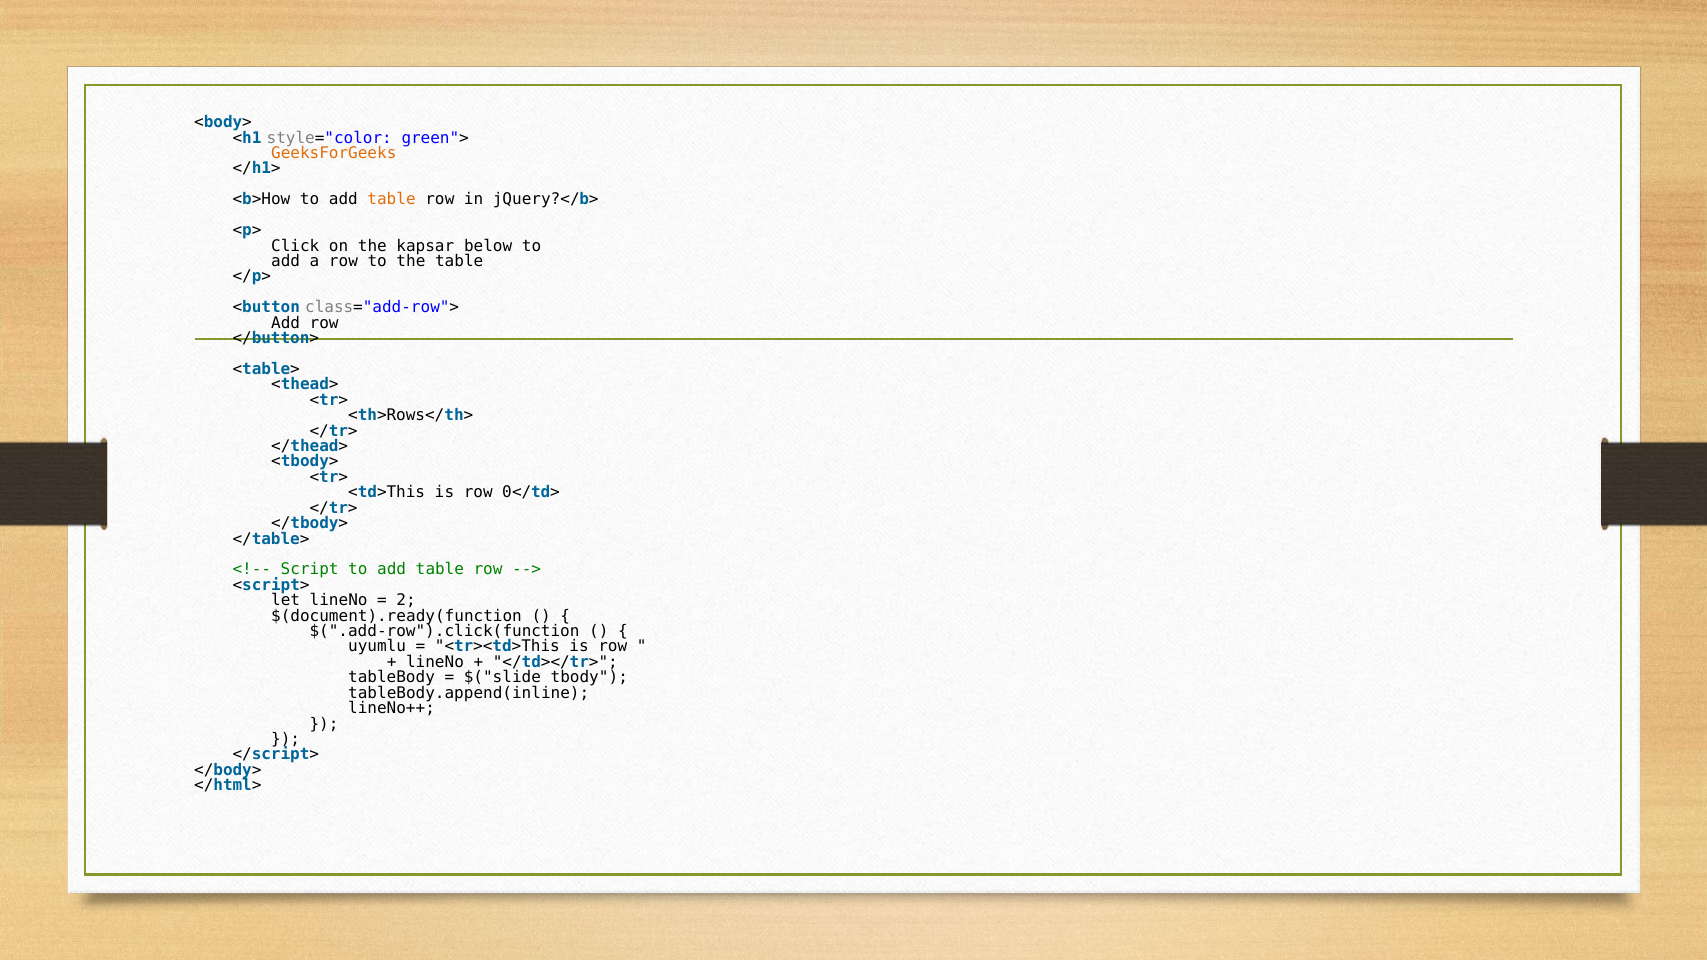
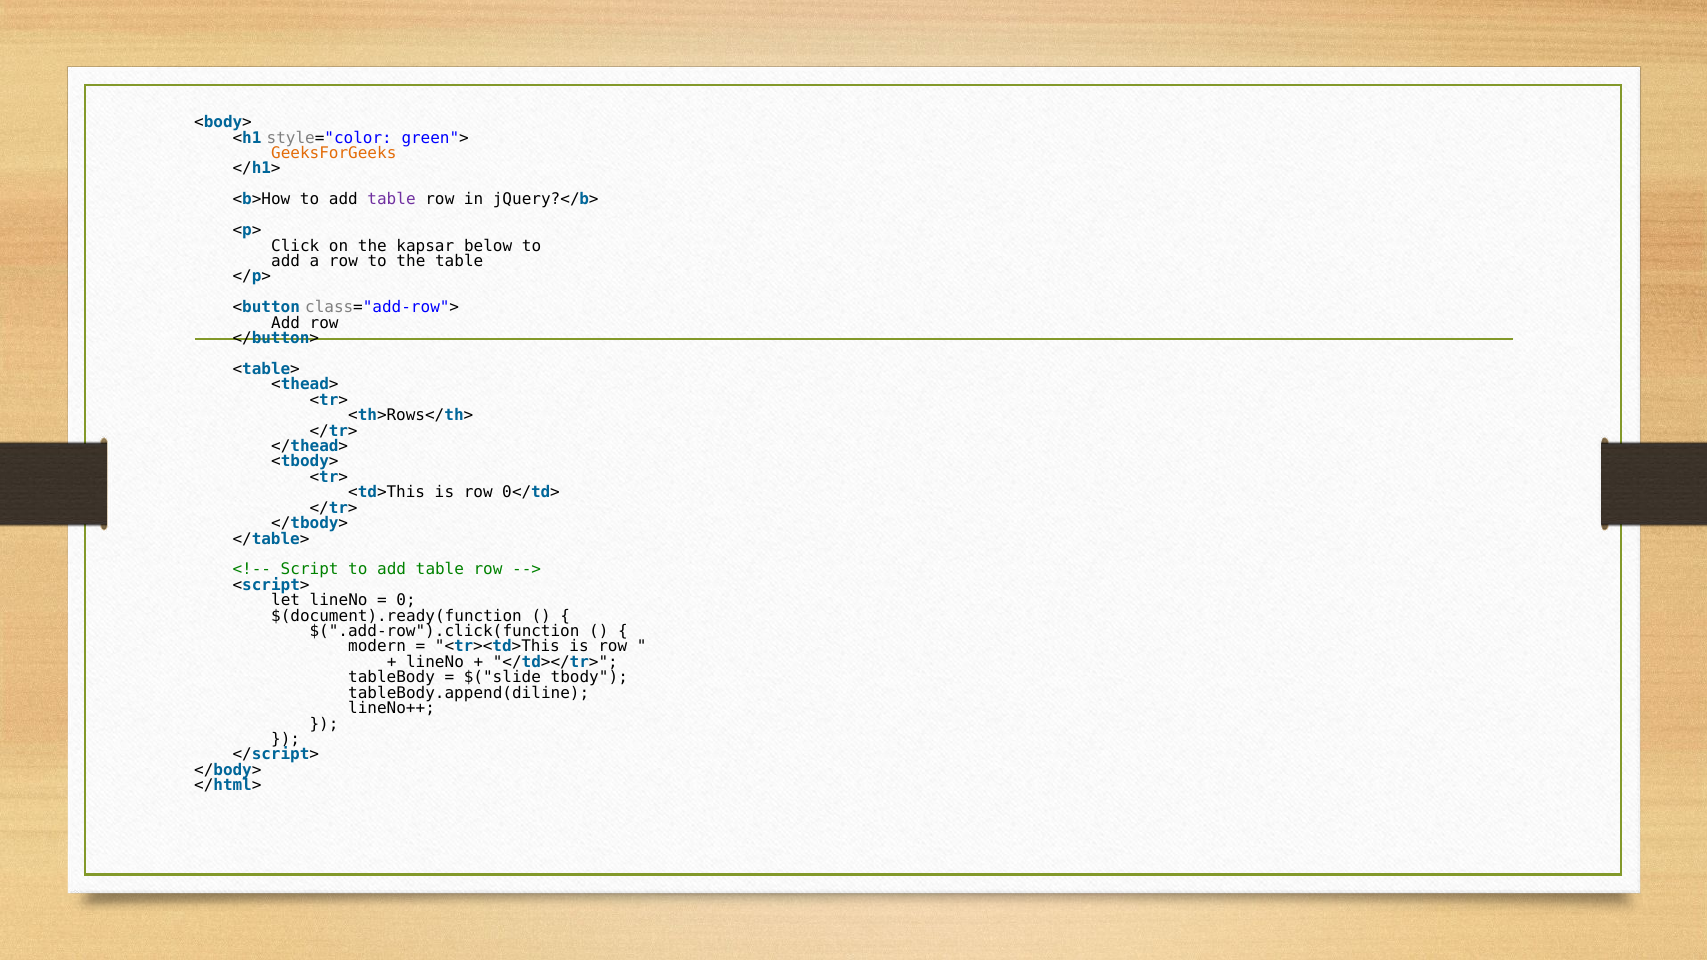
table colour: orange -> purple (392, 199)
2: 2 -> 0 (406, 601)
uyumlu: uyumlu -> modern (377, 647)
tableBody.append(inline: tableBody.append(inline -> tableBody.append(diline (469, 693)
